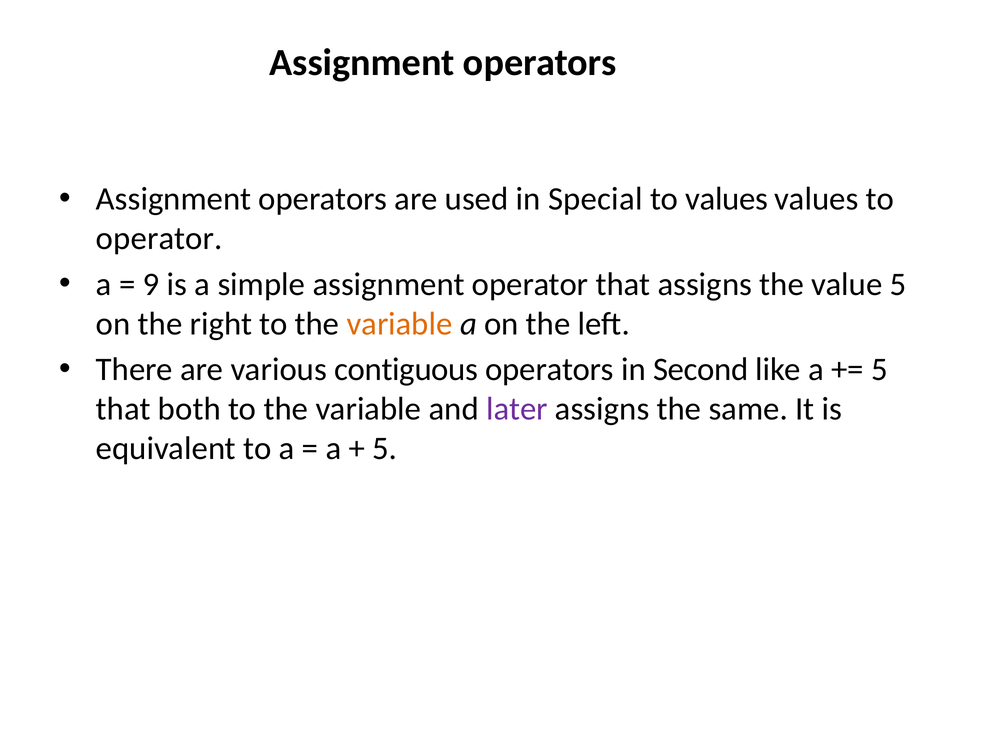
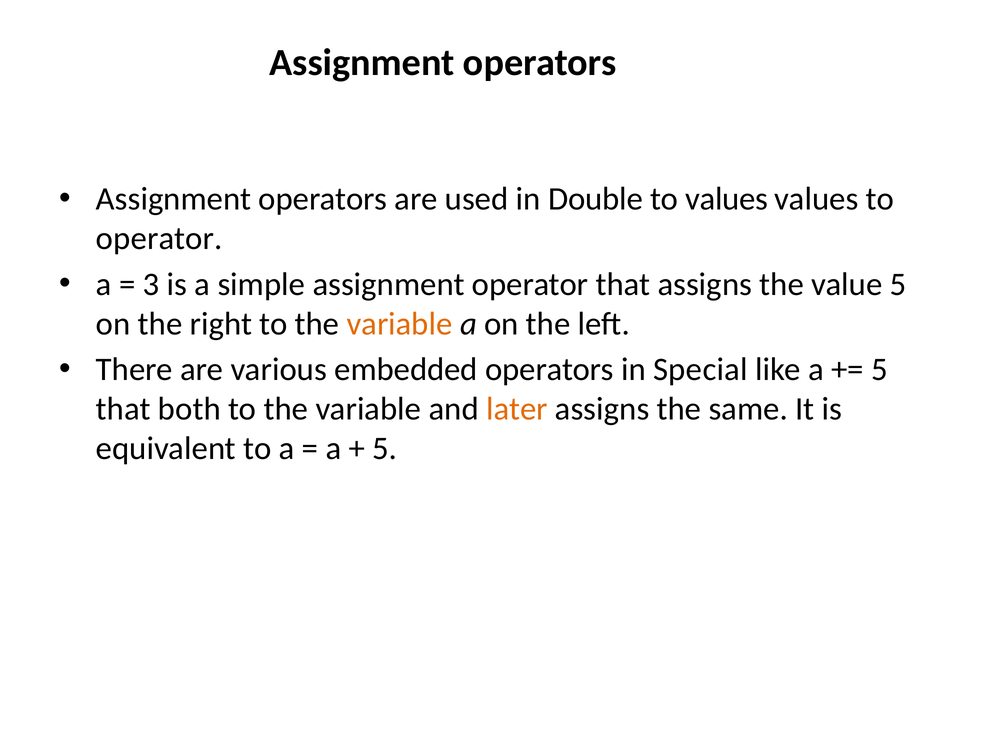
Special: Special -> Double (596, 199)
9: 9 -> 3 (151, 284)
contiguous: contiguous -> embedded (406, 370)
Second: Second -> Special (701, 370)
later colour: purple -> orange (517, 409)
